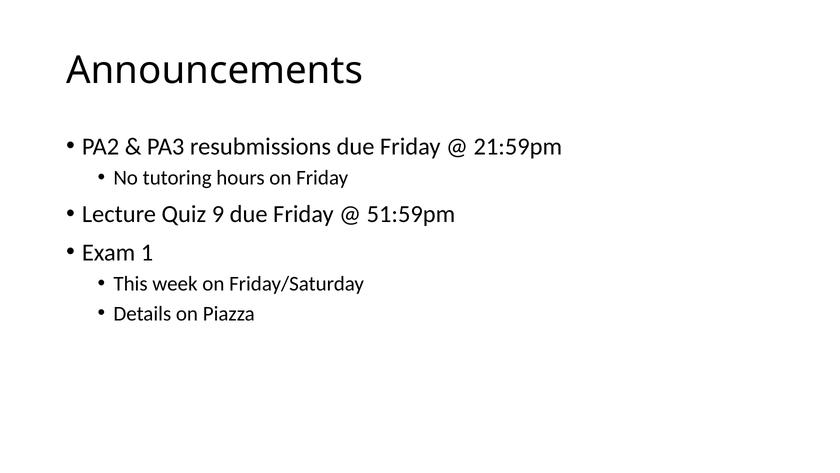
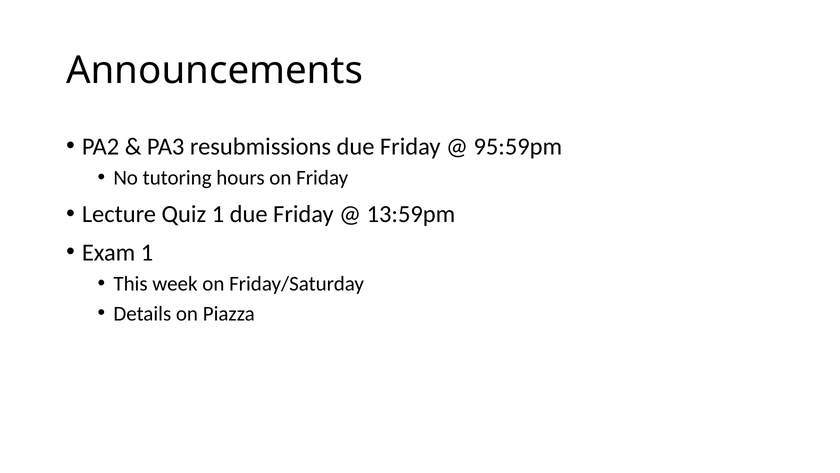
21:59pm: 21:59pm -> 95:59pm (518, 146)
Quiz 9: 9 -> 1 (218, 214)
51:59pm: 51:59pm -> 13:59pm (411, 214)
